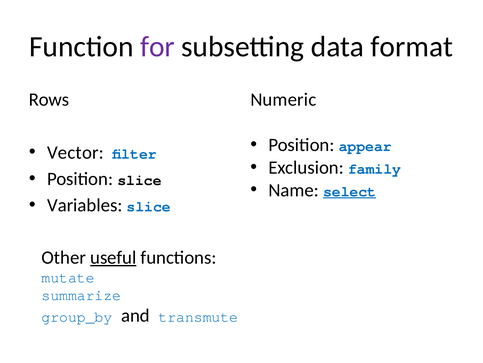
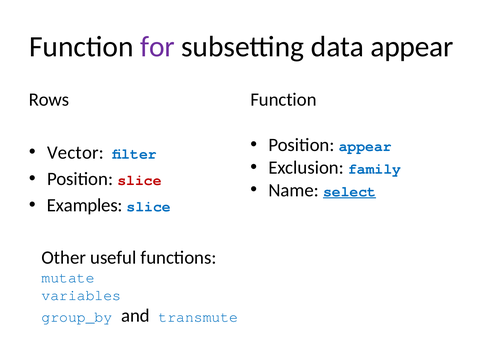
data format: format -> appear (412, 47)
Numeric: Numeric -> Function (283, 100)
slice colour: black -> red (139, 180)
Variables: Variables -> Examples (85, 205)
useful underline: present -> none (113, 257)
summarize: summarize -> variables (81, 295)
